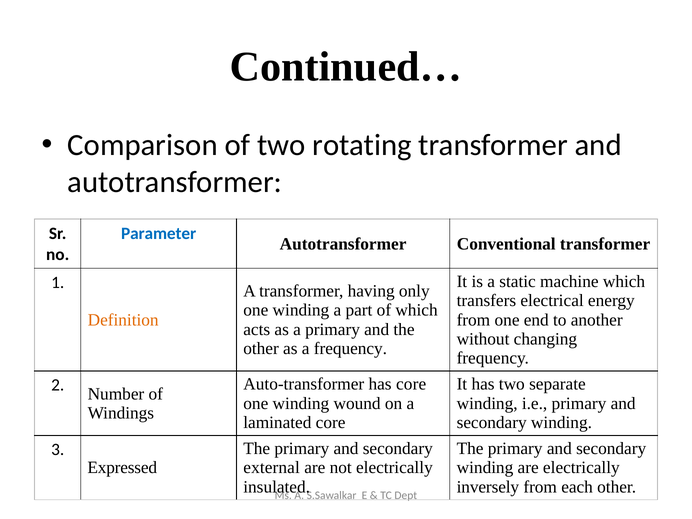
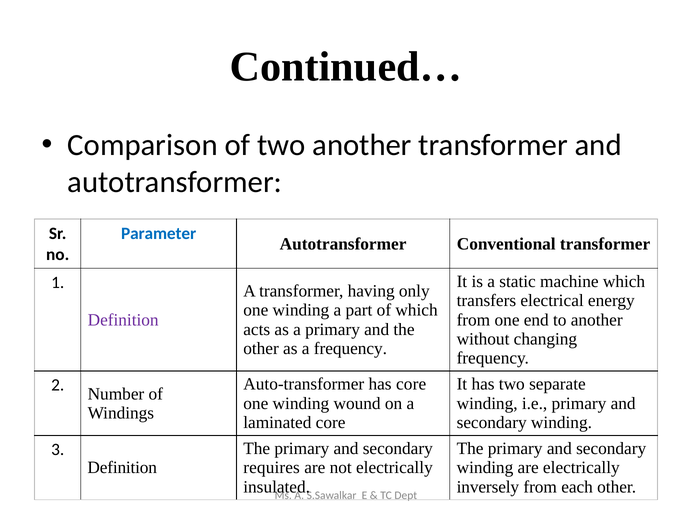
two rotating: rotating -> another (362, 145)
Definition colour: orange -> purple (123, 320)
Expressed: Expressed -> Definition (122, 468)
external: external -> requires (272, 468)
